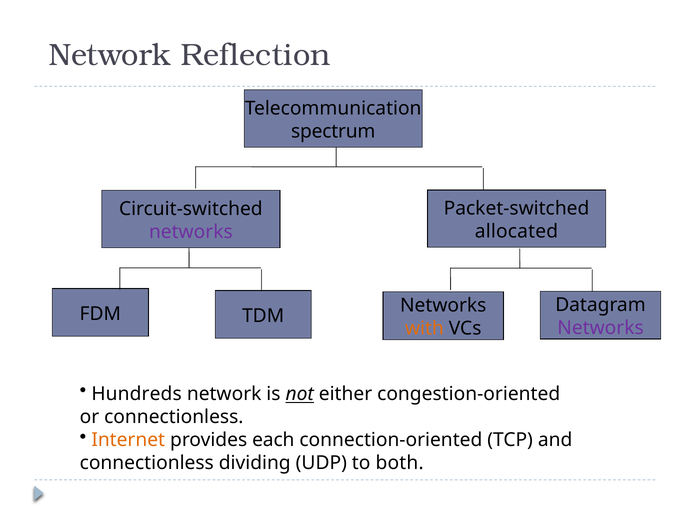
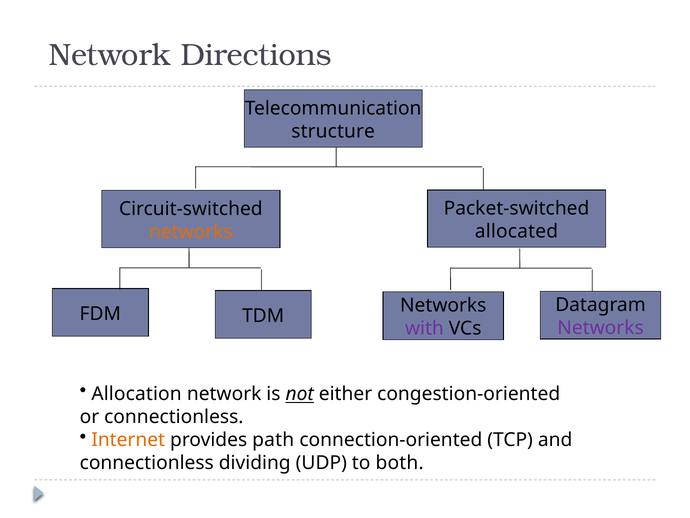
Reflection: Reflection -> Directions (256, 55)
spectrum: spectrum -> structure (333, 131)
networks colour: purple -> orange (191, 232)
with colour: orange -> purple (424, 328)
Hundreds: Hundreds -> Allocation (137, 393)
each: each -> path (273, 439)
